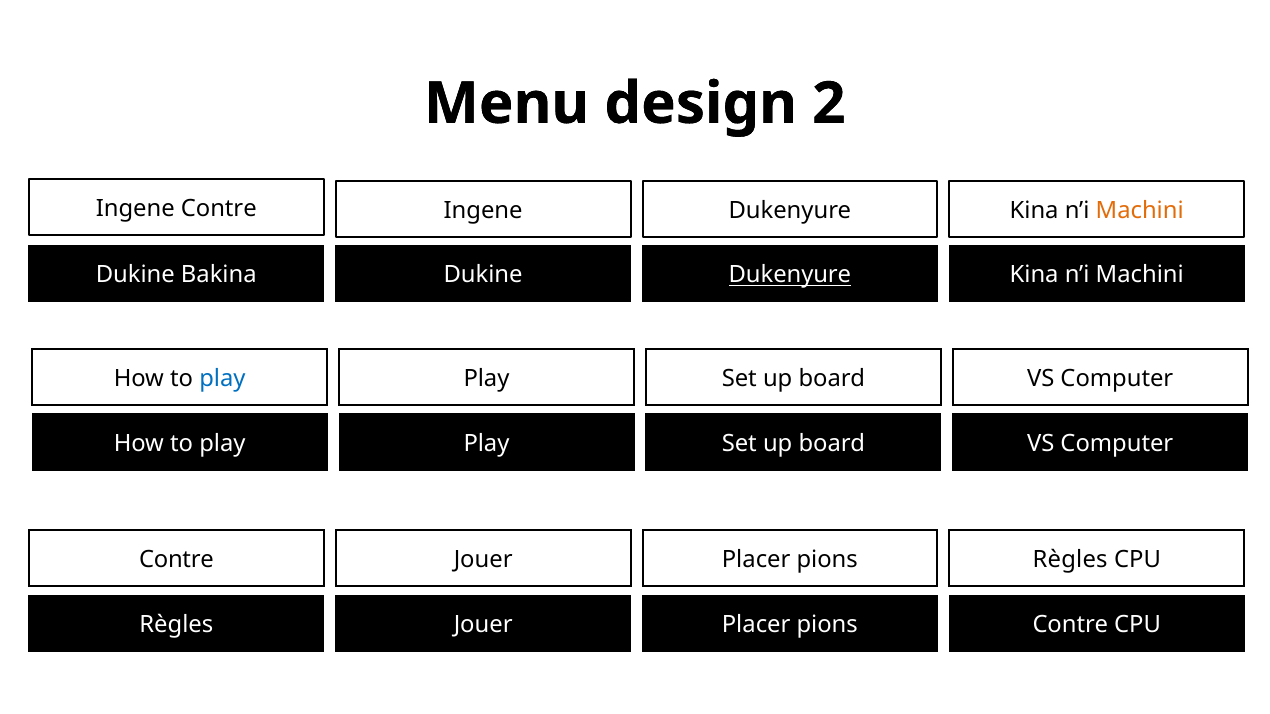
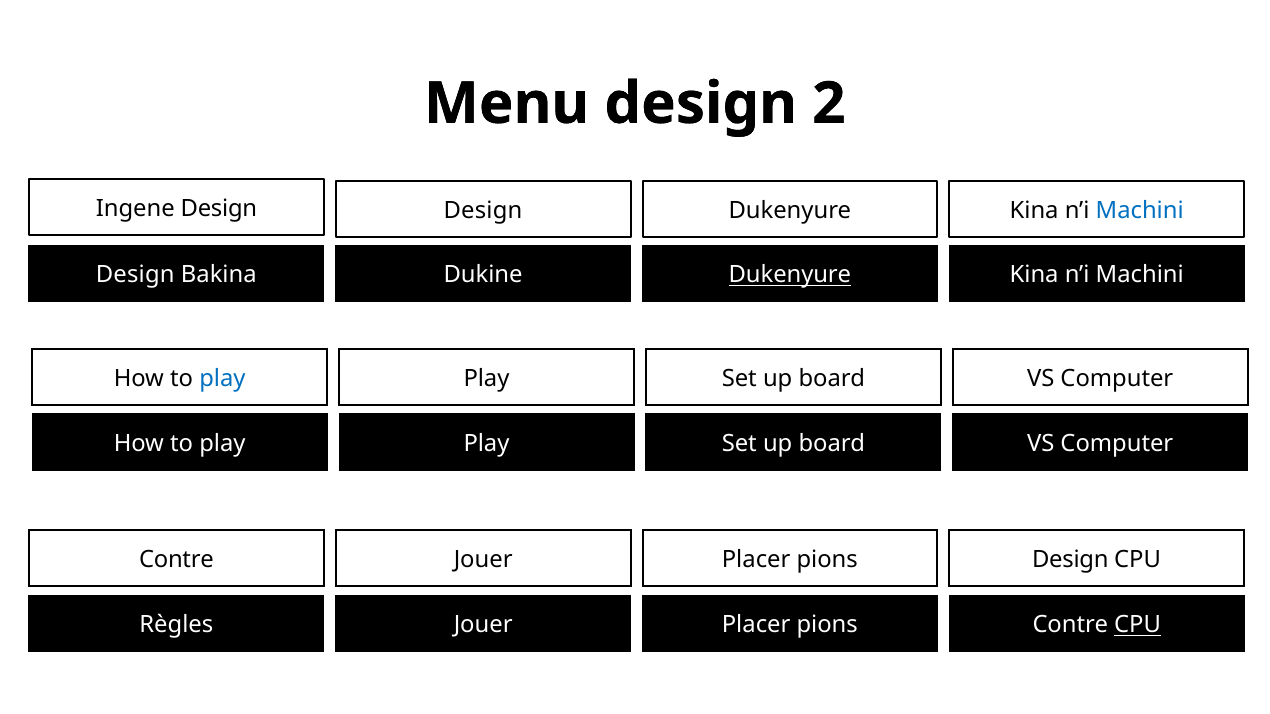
Ingene Contre: Contre -> Design (219, 209)
Ingene: Ingene -> Design (483, 211)
Machini colour: orange -> blue (1140, 211)
Dukine: Dukine -> Design (135, 275)
pions Règles: Règles -> Design (1070, 560)
CPU underline: none -> present (1138, 625)
